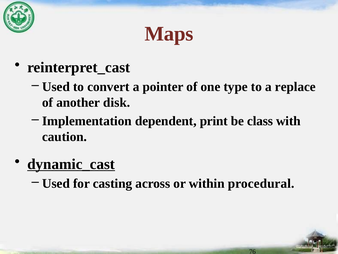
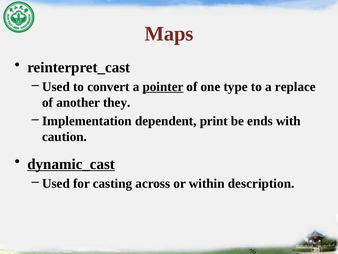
pointer underline: none -> present (163, 87)
disk: disk -> they (117, 102)
class: class -> ends (260, 121)
procedural: procedural -> description (261, 183)
